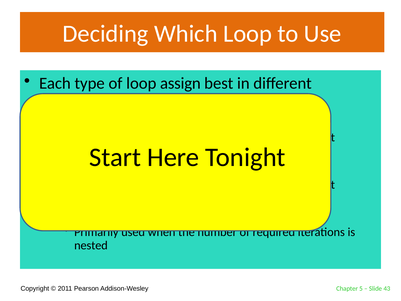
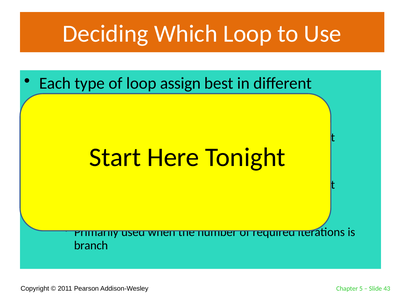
nested: nested -> branch (91, 245)
